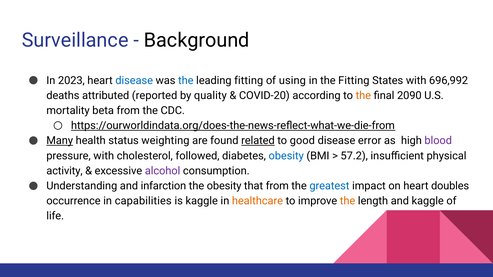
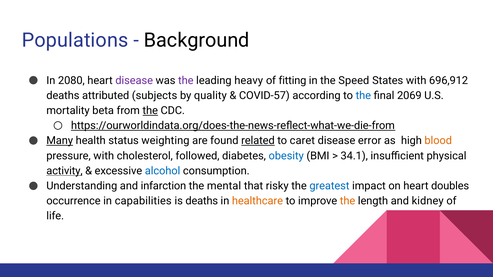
Surveillance: Surveillance -> Populations (75, 40)
2023: 2023 -> 2080 (71, 81)
disease colour: blue -> purple (134, 81)
the colour: blue -> purple (186, 81)
leading fitting: fitting -> heavy (249, 81)
using: using -> fitting (292, 81)
the Fitting: Fitting -> Speed (354, 81)
696,992: 696,992 -> 696,912 (449, 81)
reported: reported -> subjects (155, 96)
COVID-20: COVID-20 -> COVID-57 (264, 96)
the colour: orange -> blue (363, 96)
2090: 2090 -> 2069 (409, 96)
the underline: none -> present (150, 111)
good: good -> caret (302, 141)
blood colour: purple -> orange (438, 141)
57.2: 57.2 -> 34.1 (354, 156)
activity underline: none -> present (64, 171)
alcohol colour: purple -> blue (163, 171)
the obesity: obesity -> mental (224, 186)
that from: from -> risky (277, 186)
is kaggle: kaggle -> deaths (202, 201)
and kaggle: kaggle -> kidney (428, 201)
